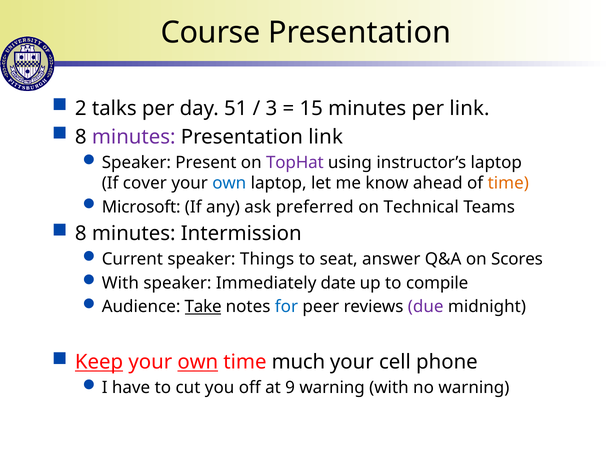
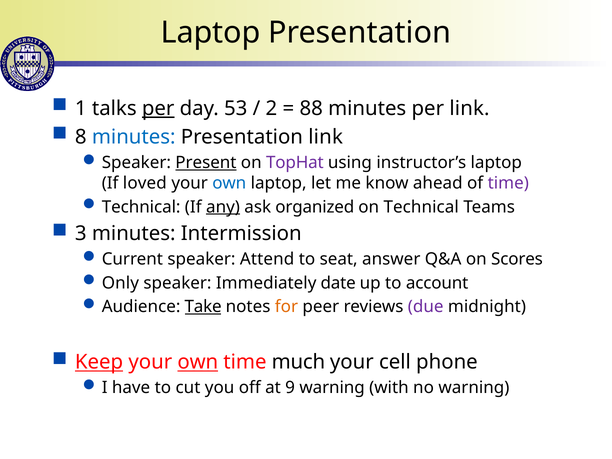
Course: Course -> Laptop (211, 33)
2: 2 -> 1 (81, 109)
per underline: none -> present (158, 109)
51: 51 -> 53 (236, 109)
3: 3 -> 2 (271, 109)
15: 15 -> 88 (311, 109)
minutes colour: purple -> blue (134, 137)
Present underline: none -> present (206, 163)
cover: cover -> loved (145, 183)
time colour: orange -> purple (508, 183)
Microsoft: Microsoft -> Technical (141, 207)
any underline: none -> present (223, 207)
preferred: preferred -> organized (315, 207)
8: 8 -> 3 (81, 234)
Things: Things -> Attend (267, 259)
With: With -> Only (120, 283)
compile: compile -> account (437, 283)
for colour: blue -> orange (286, 307)
